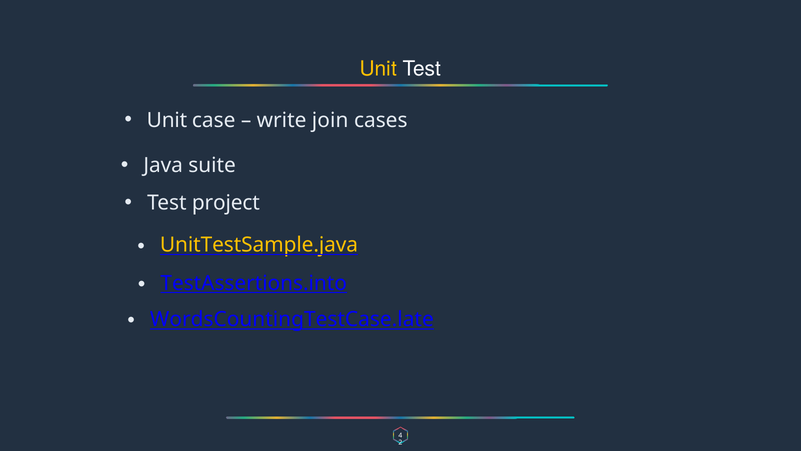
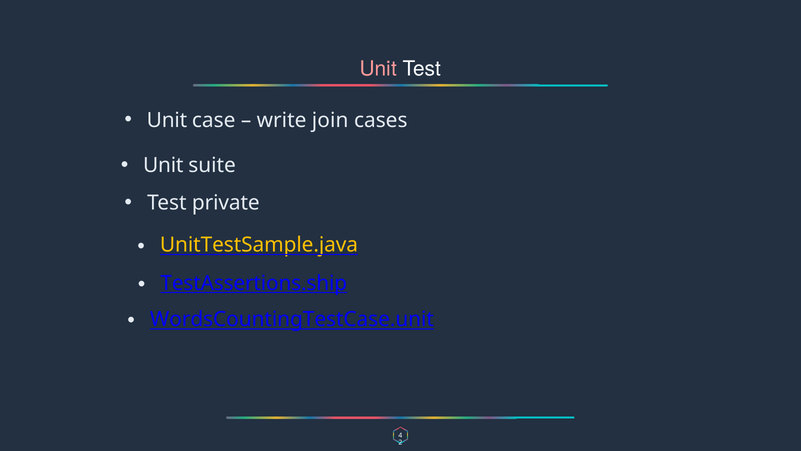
Unit colour: yellow -> pink (378, 69)
Java: Java -> Unit (163, 165)
project: project -> private (226, 203)
TestAssertions.into: TestAssertions.into -> TestAssertions.ship (254, 283)
WordsCountingTestCase.late: WordsCountingTestCase.late -> WordsCountingTestCase.unit (292, 319)
